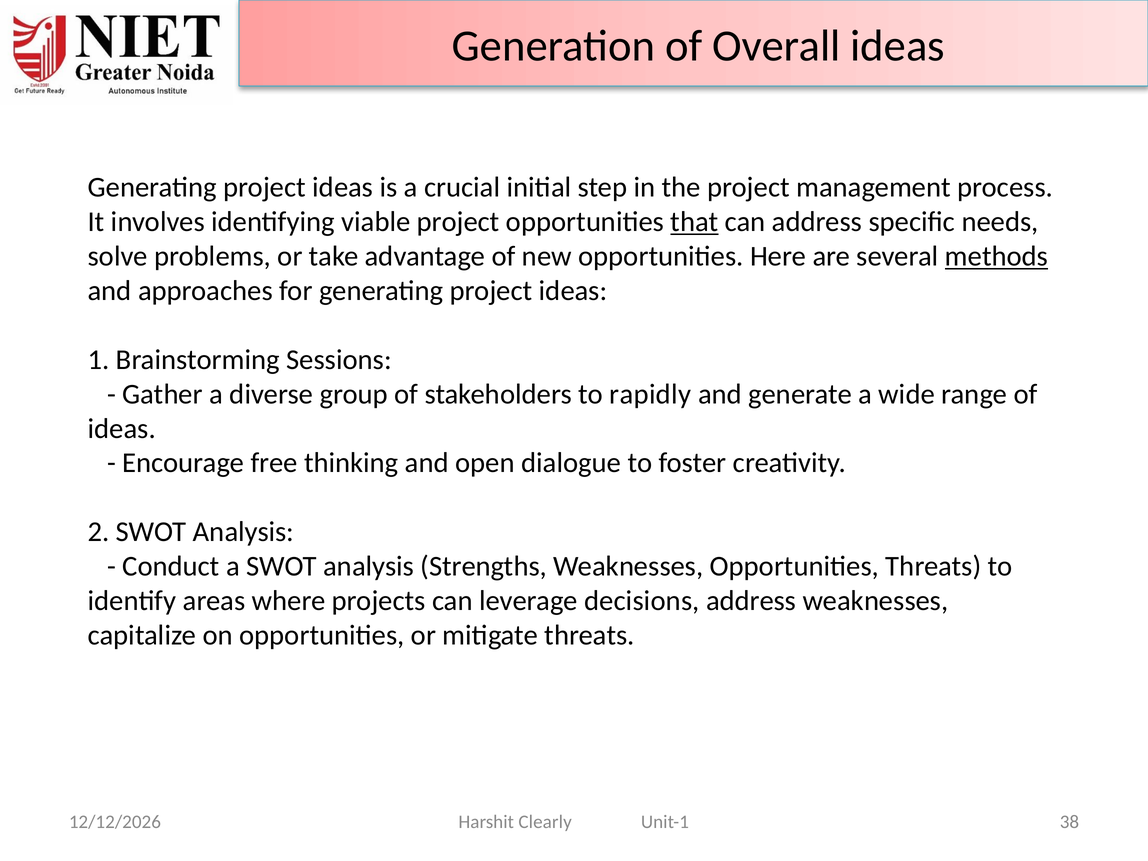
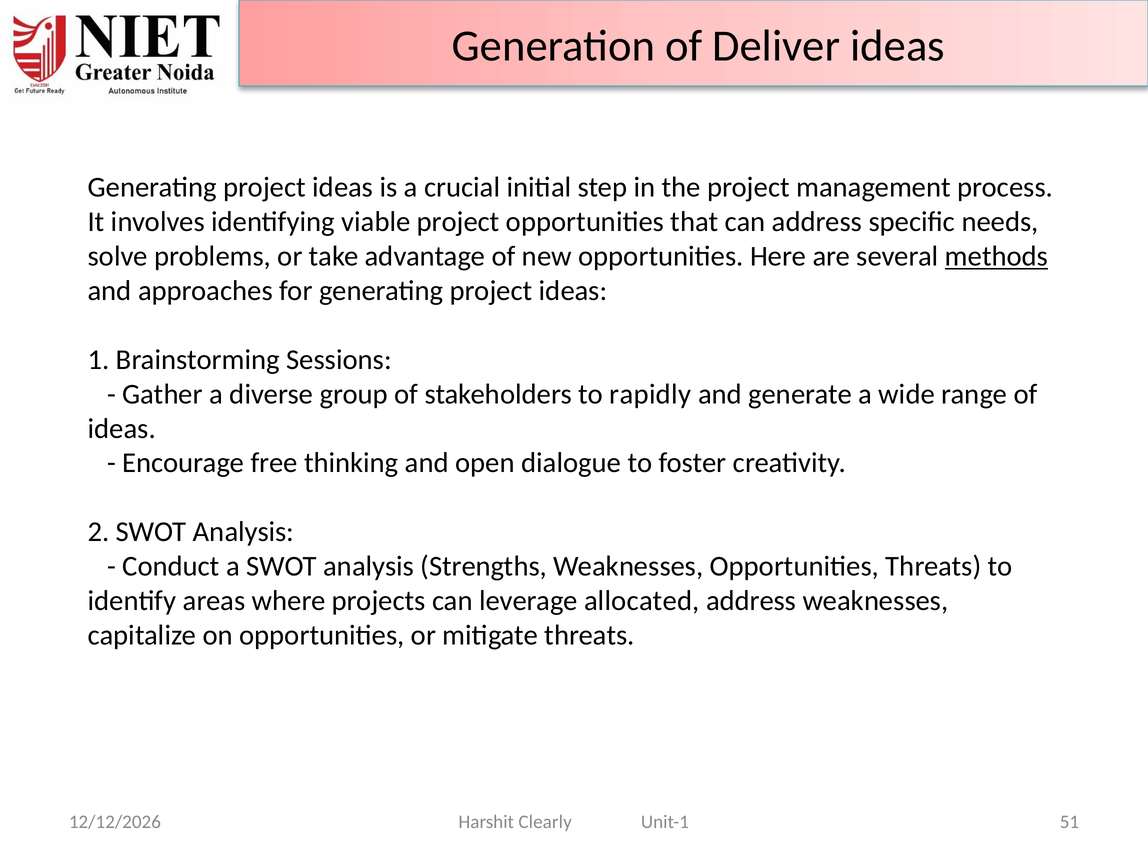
Overall: Overall -> Deliver (776, 46)
that underline: present -> none (694, 222)
decisions: decisions -> allocated (642, 601)
38: 38 -> 51 (1069, 822)
